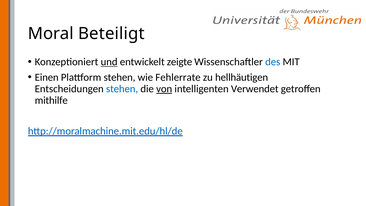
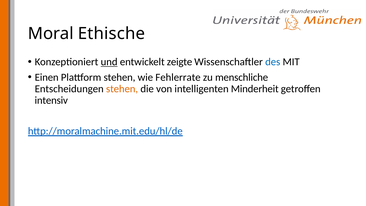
Beteiligt: Beteiligt -> Ethische (111, 34)
hellhäutigen: hellhäutigen -> menschliche (242, 77)
stehen colour: blue -> orange (122, 89)
von underline: present -> none (164, 89)
Verwendet: Verwendet -> Minderheit (255, 89)
mithilfe: mithilfe -> intensiv (51, 100)
